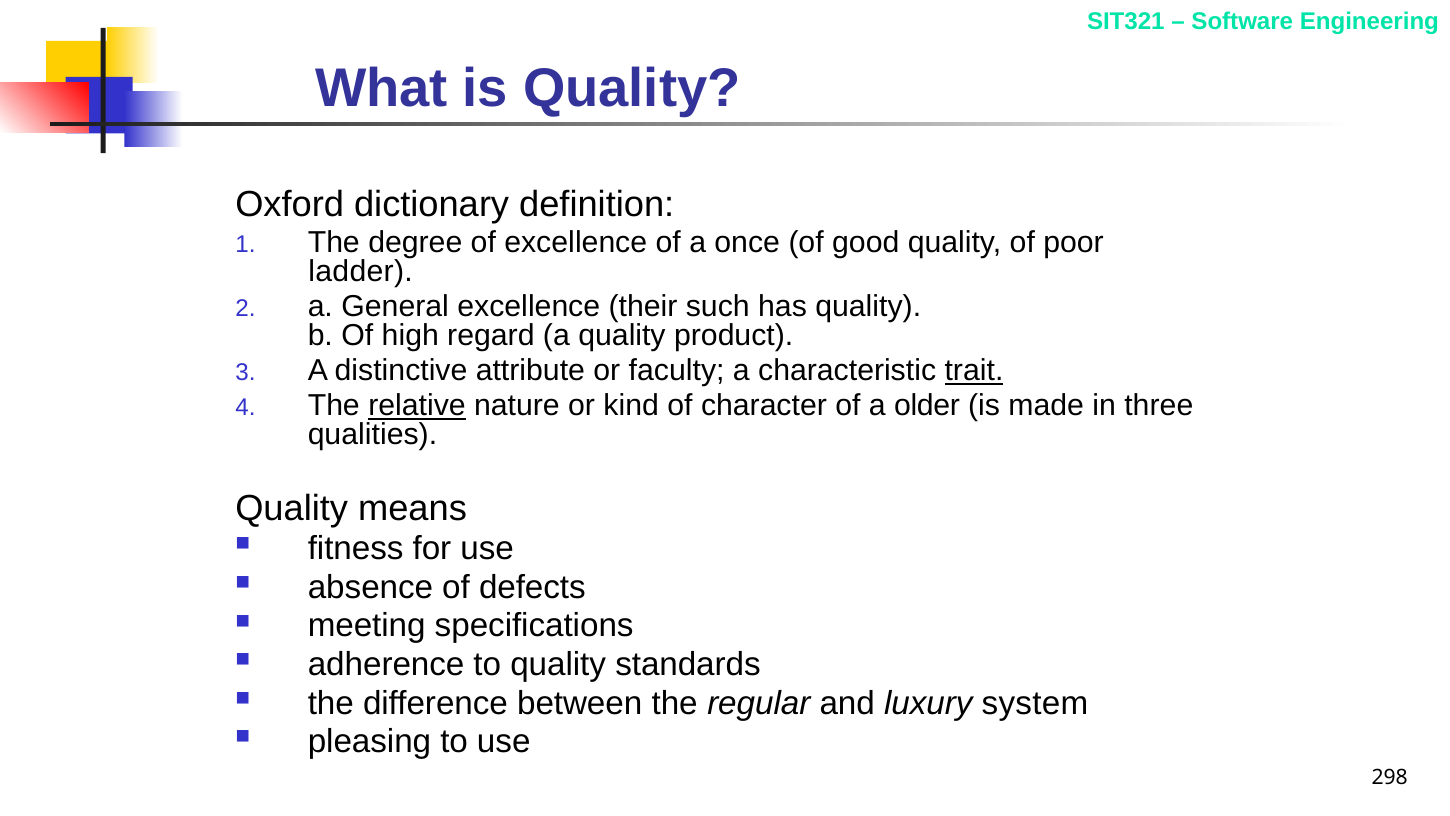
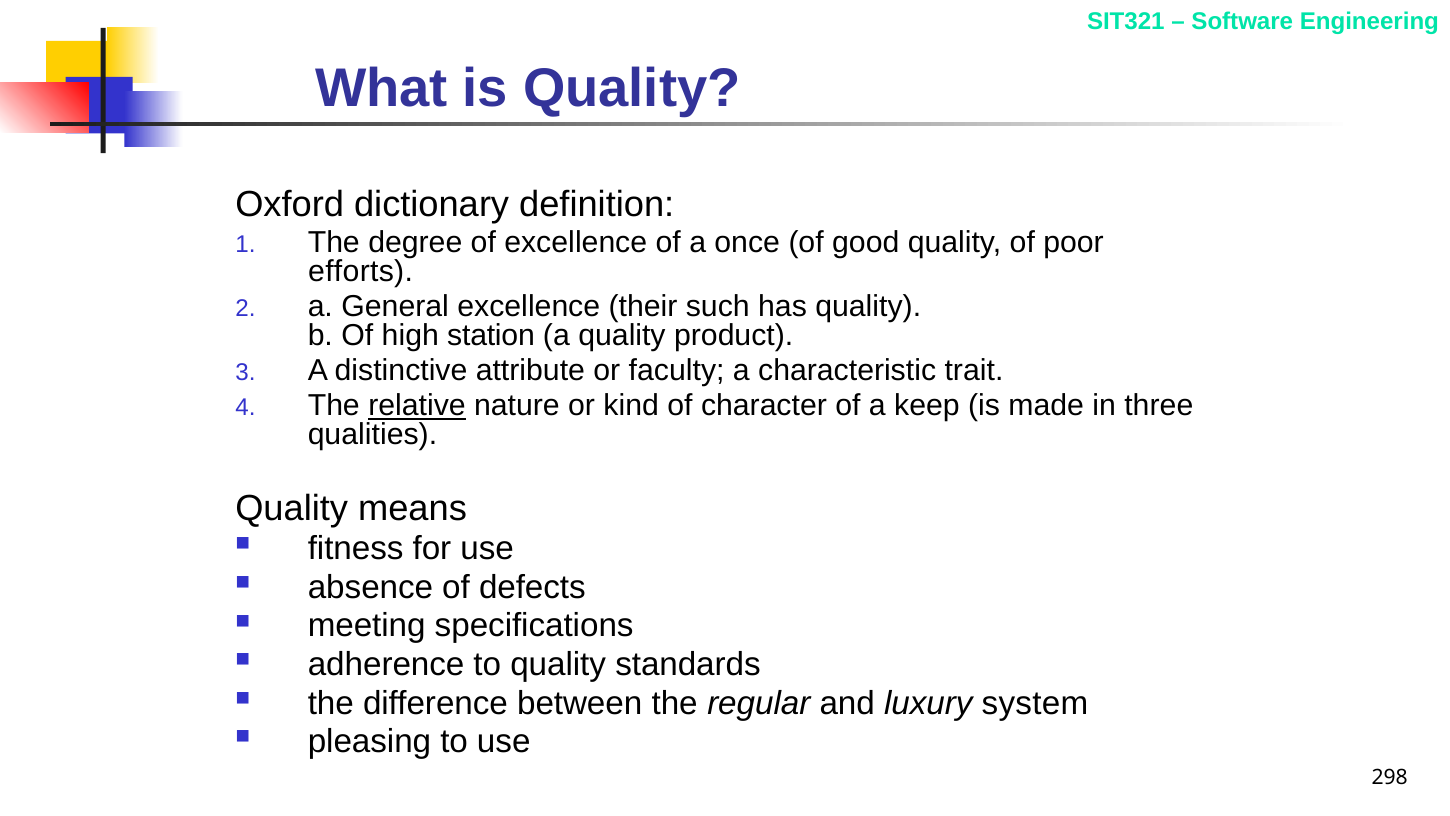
ladder: ladder -> efforts (361, 271)
regard: regard -> station (491, 335)
trait underline: present -> none (974, 370)
older: older -> keep (927, 406)
